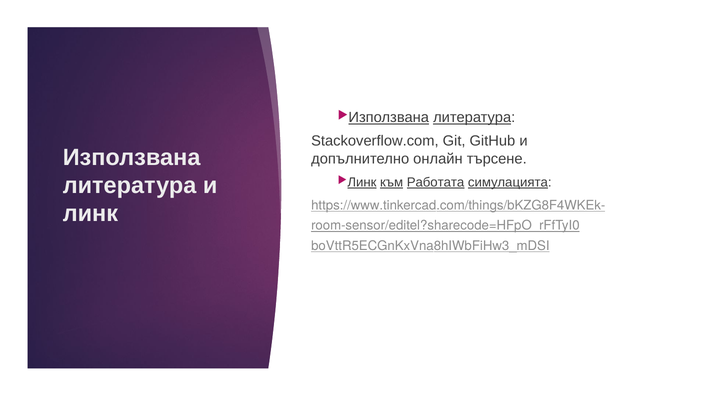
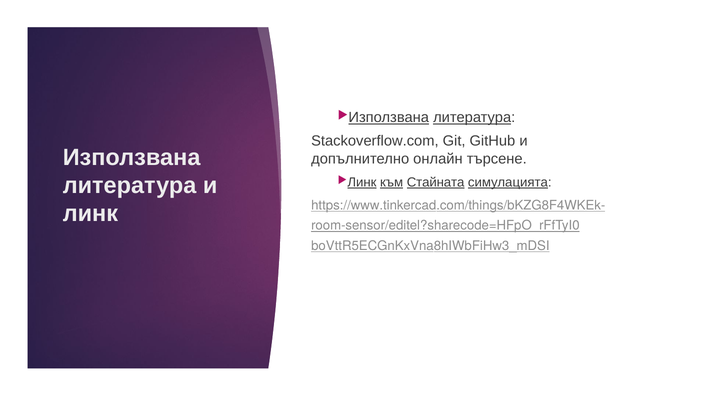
Работата: Работата -> Стайната (436, 183)
